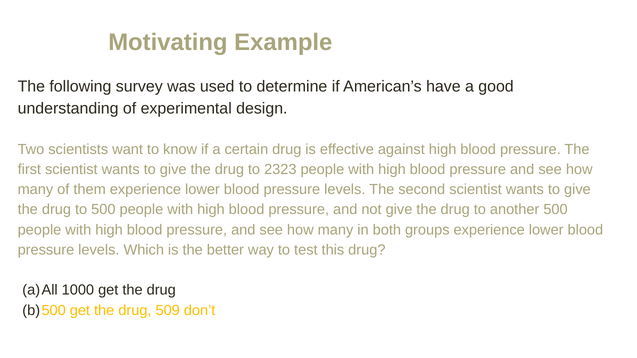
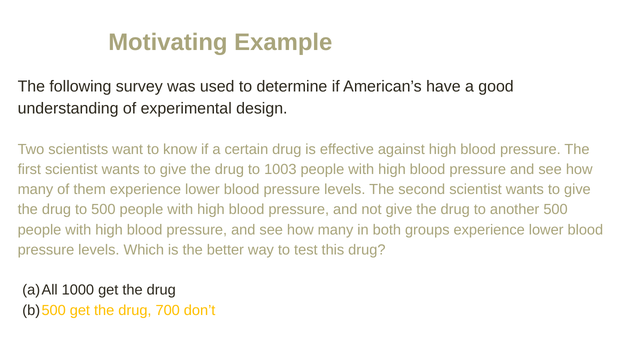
2323: 2323 -> 1003 (280, 170)
509: 509 -> 700 (168, 310)
